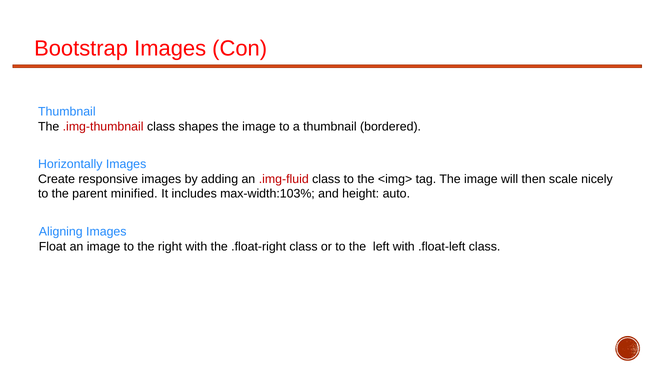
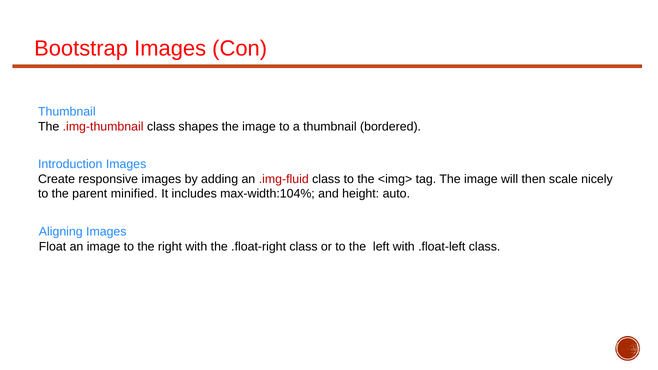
Horizontally: Horizontally -> Introduction (70, 164)
max-width:103%: max-width:103% -> max-width:104% (267, 194)
